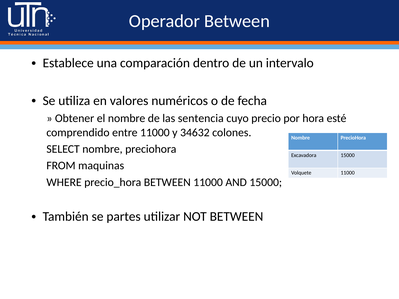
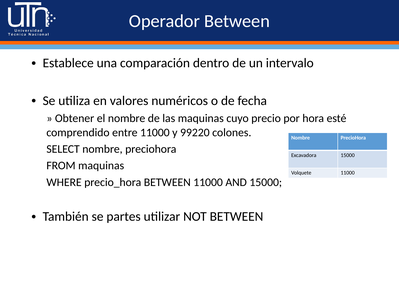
las sentencia: sentencia -> maquinas (201, 118)
34632: 34632 -> 99220 (195, 133)
